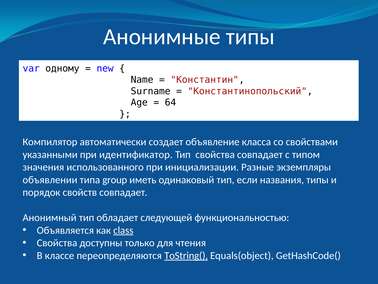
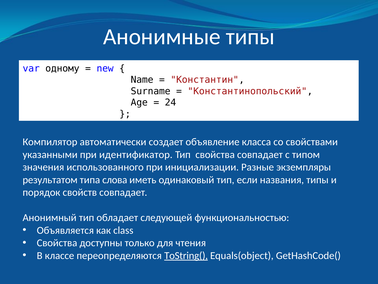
64: 64 -> 24 (170, 102)
объявлении: объявлении -> результатом (50, 180)
group: group -> слова (115, 180)
class underline: present -> none (123, 230)
